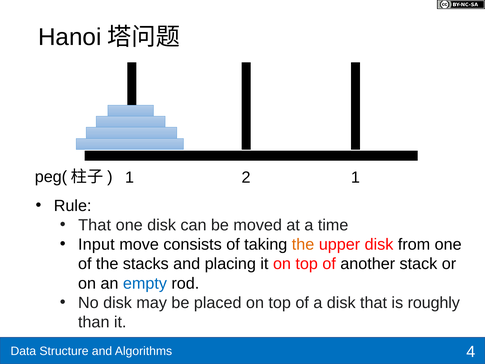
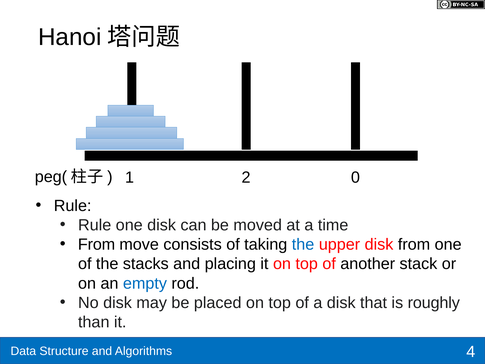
2 1: 1 -> 0 (355, 177)
That: That -> Rule (95, 225)
Input: Input -> From (97, 244)
the colour: orange -> blue (303, 244)
